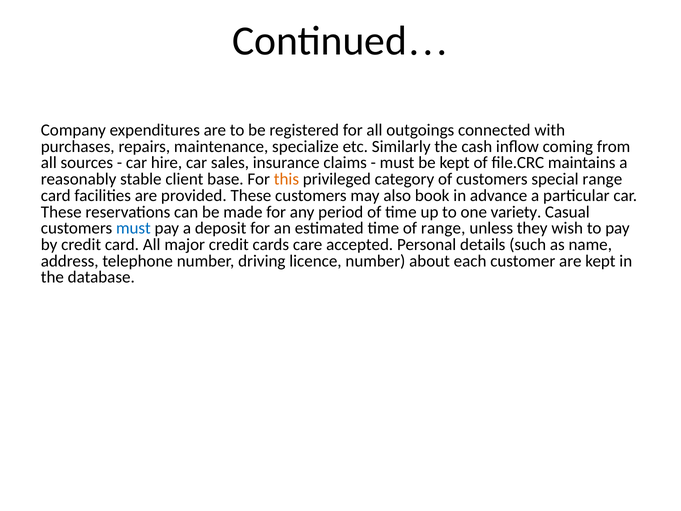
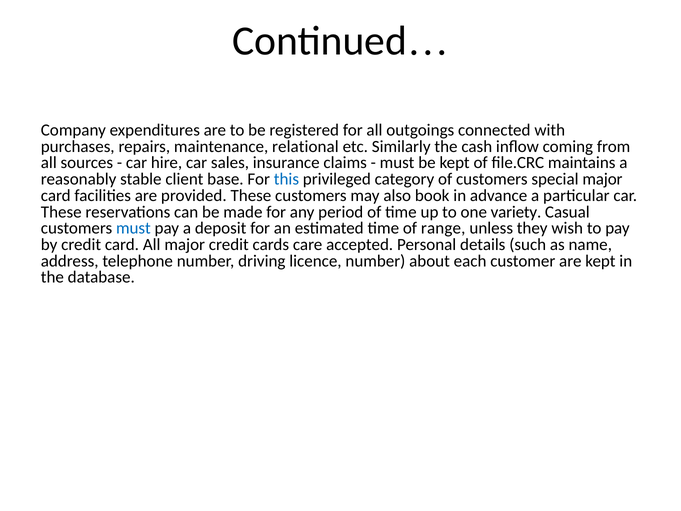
specialize: specialize -> relational (305, 146)
this colour: orange -> blue (286, 179)
special range: range -> major (602, 179)
